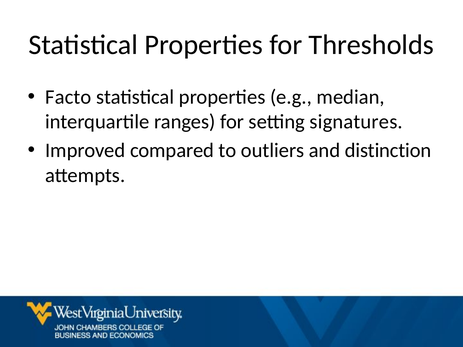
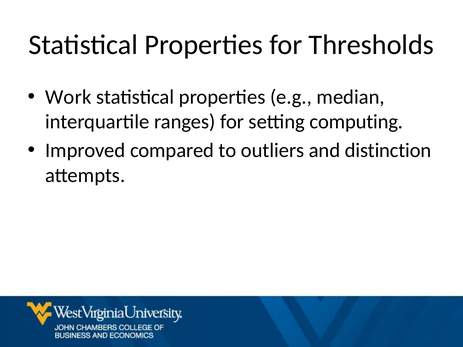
Facto: Facto -> Work (68, 97)
signatures: signatures -> computing (356, 122)
